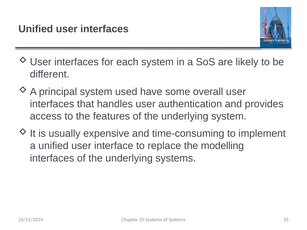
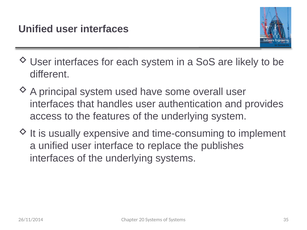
modelling: modelling -> publishes (222, 146)
